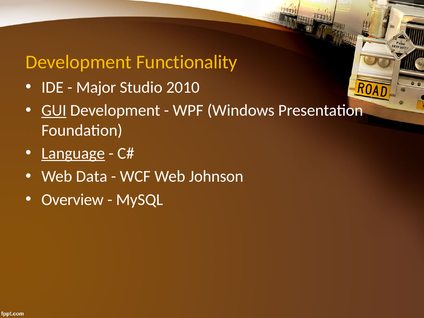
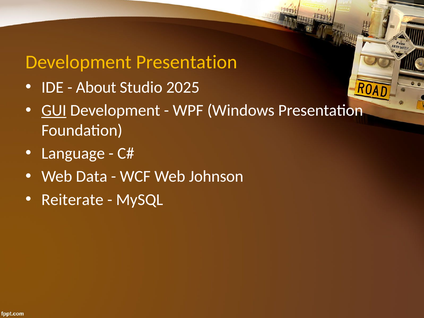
Development Functionality: Functionality -> Presentation (187, 62)
Major: Major -> About (96, 87)
2010: 2010 -> 2025 (183, 87)
Language underline: present -> none (73, 153)
Overview: Overview -> Reiterate (72, 200)
